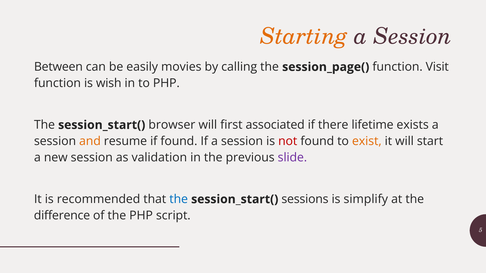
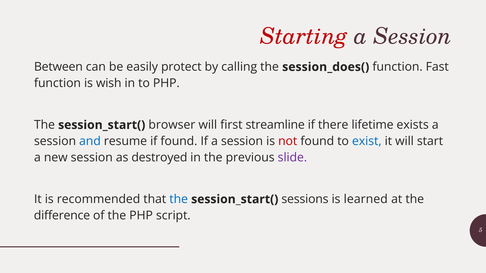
Starting colour: orange -> red (304, 36)
movies: movies -> protect (181, 67)
session_page(: session_page( -> session_does( (326, 67)
Visit: Visit -> Fast (437, 67)
associated: associated -> streamline (275, 125)
and colour: orange -> blue (90, 141)
exist colour: orange -> blue (367, 141)
validation: validation -> destroyed (159, 158)
simplify: simplify -> learned (366, 199)
